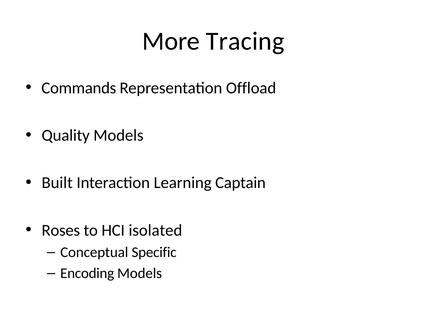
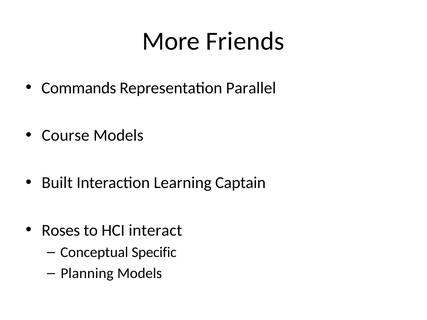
Tracing: Tracing -> Friends (245, 41)
Offload: Offload -> Parallel (251, 88)
Quality: Quality -> Course (66, 135)
isolated: isolated -> interact (155, 230)
Encoding: Encoding -> Planning (87, 274)
